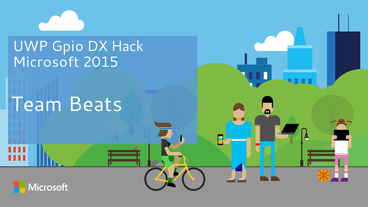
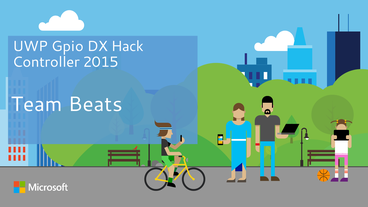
Microsoft: Microsoft -> Controller (46, 62)
